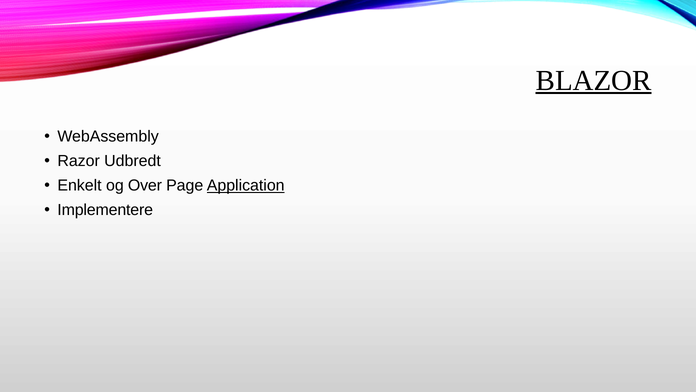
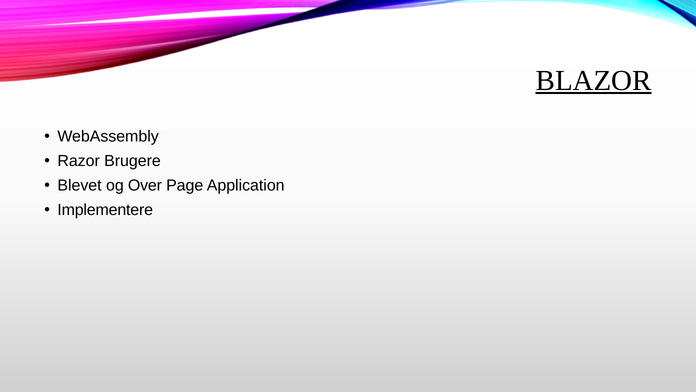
Udbredt: Udbredt -> Brugere (133, 161)
Enkelt: Enkelt -> Blevet (80, 185)
Application underline: present -> none (246, 185)
